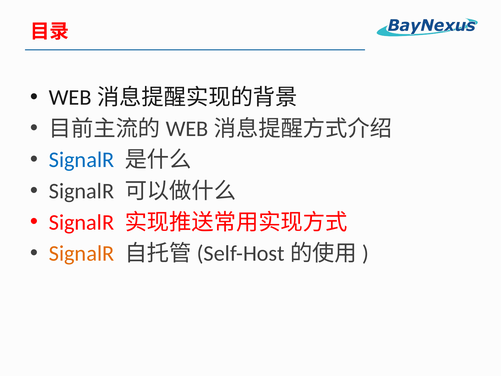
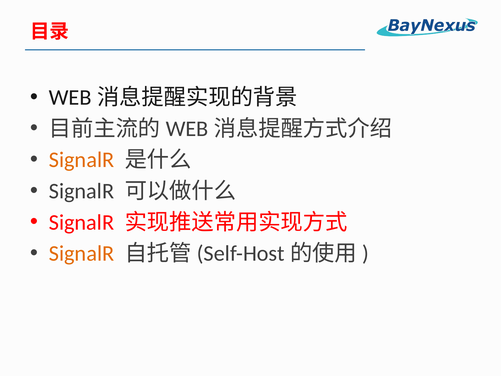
SignalR colour: blue -> orange (82, 160)
